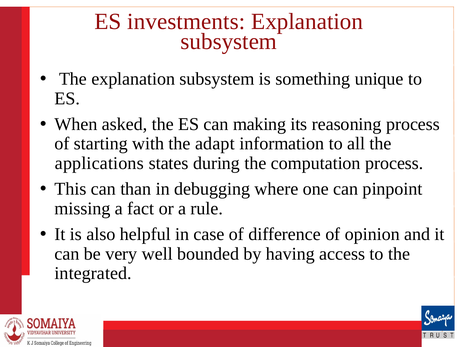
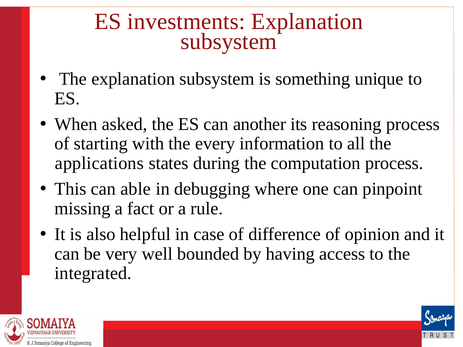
making: making -> another (260, 124)
adapt: adapt -> every (215, 144)
than: than -> able (136, 189)
